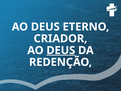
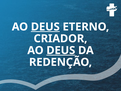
DEUS underline: none -> present (45, 27)
